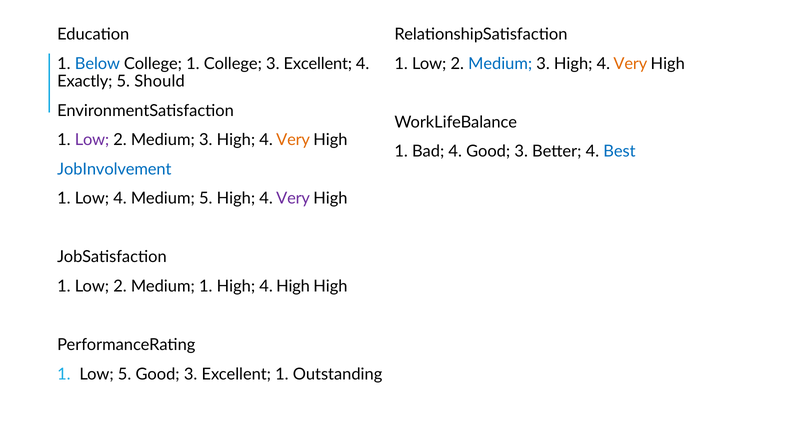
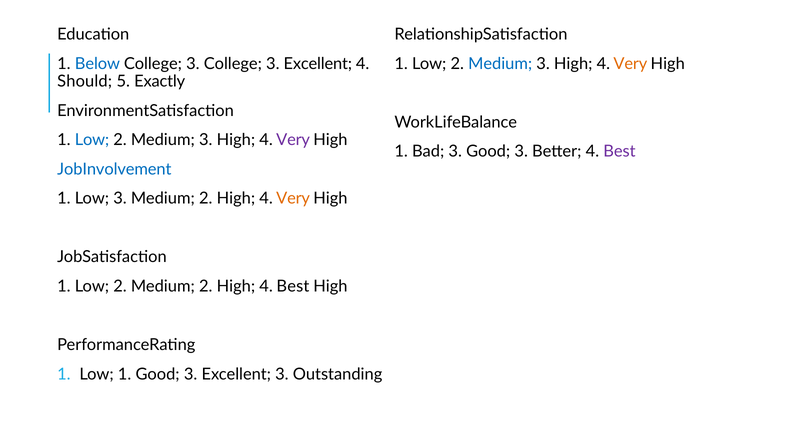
1: 1 -> 3 (193, 64)
Exactly: Exactly -> Should (85, 81)
Should: Should -> Exactly (160, 81)
Low colour: purple -> blue (92, 140)
Very colour: orange -> purple (293, 140)
Bad 4: 4 -> 3 (455, 151)
Best colour: blue -> purple (619, 151)
Low 4: 4 -> 3 (120, 198)
5: 5 -> 2 (206, 198)
Very colour: purple -> orange (293, 198)
2 Medium 1: 1 -> 2 (206, 286)
High 4 High: High -> Best (293, 286)
Low 5: 5 -> 1 (125, 374)
Excellent 1: 1 -> 3 (282, 374)
